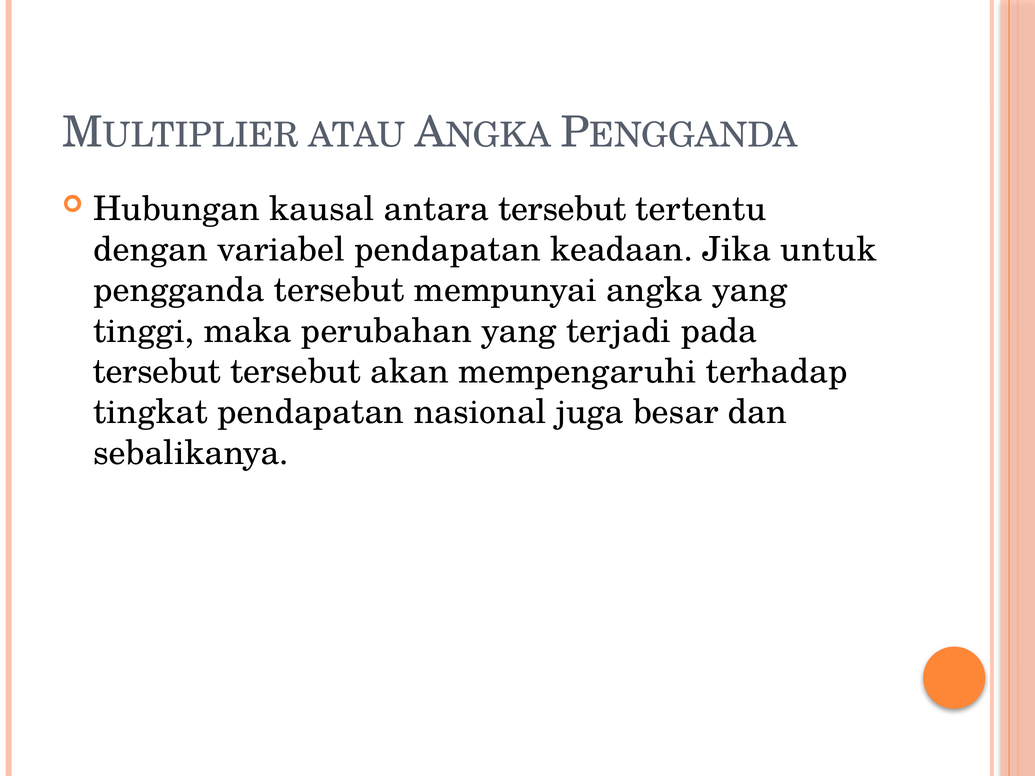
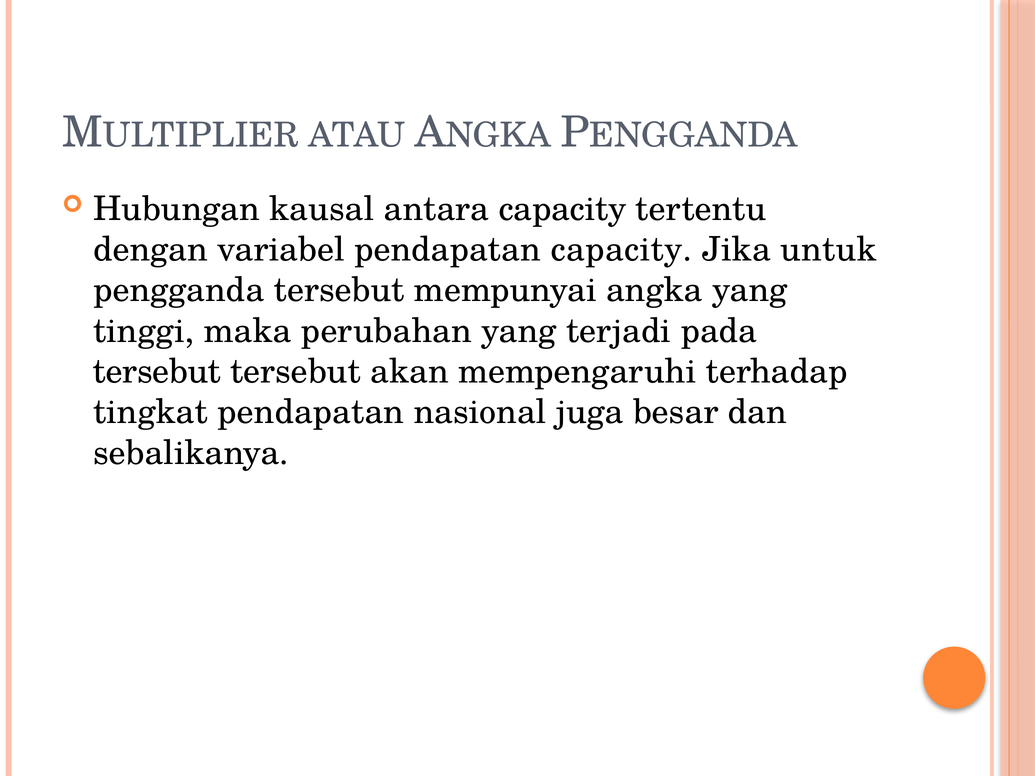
antara tersebut: tersebut -> capacity (562, 209)
pendapatan keadaan: keadaan -> capacity (621, 250)
